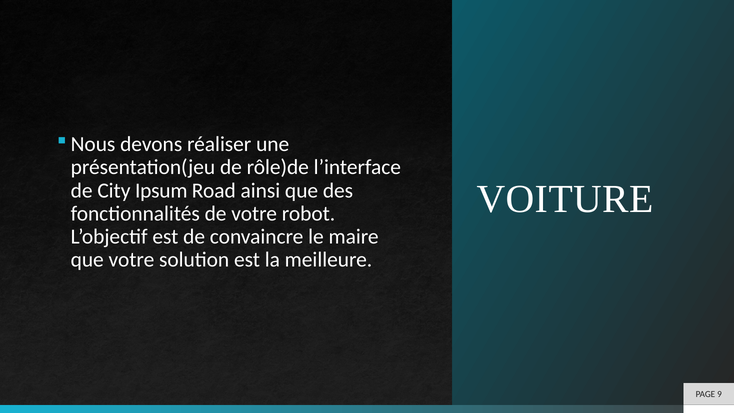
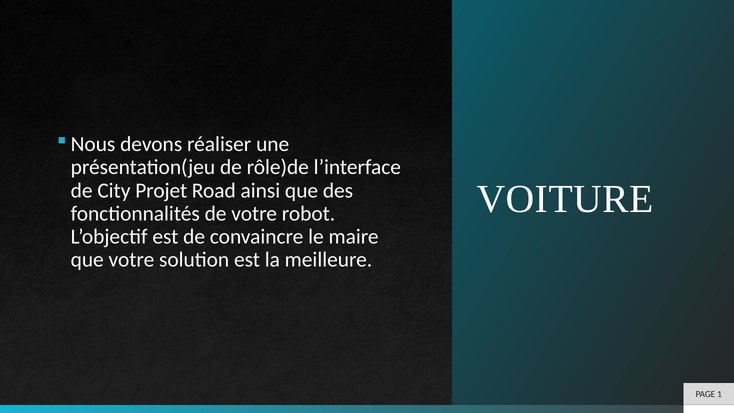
Ipsum: Ipsum -> Projet (161, 190)
9: 9 -> 1 (720, 394)
